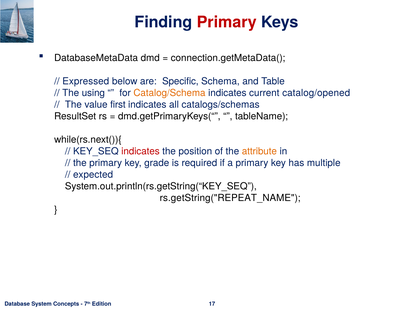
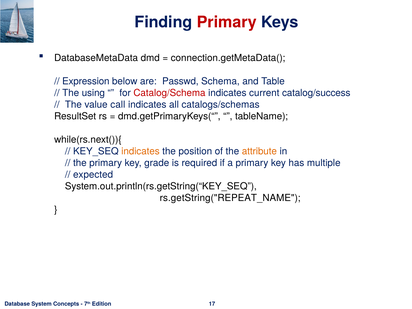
Expressed: Expressed -> Expression (86, 81)
Specific: Specific -> Passwd (180, 81)
Catalog/Schema colour: orange -> red (169, 93)
catalog/opened: catalog/opened -> catalog/success (316, 93)
first: first -> call (118, 105)
indicates colour: red -> orange (140, 151)
